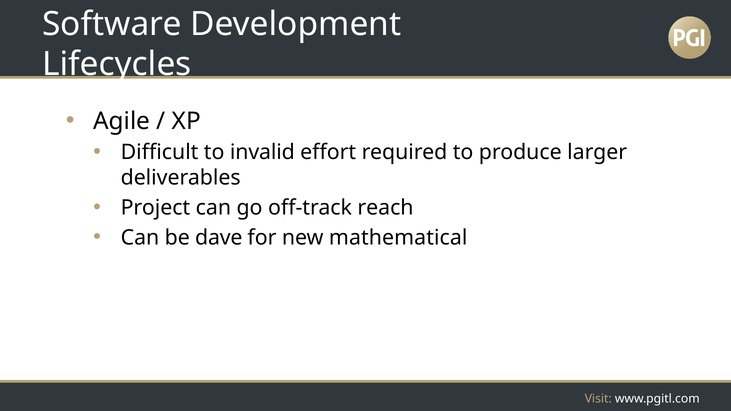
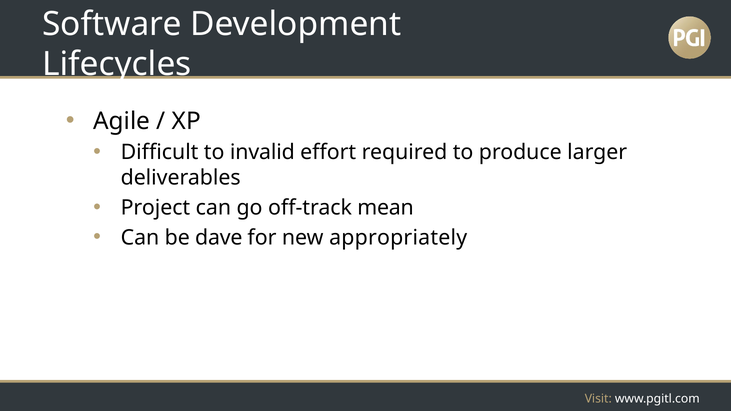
reach: reach -> mean (386, 208)
mathematical: mathematical -> appropriately (398, 238)
